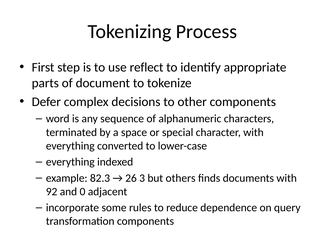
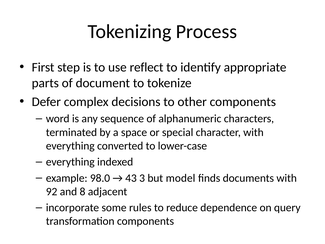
82.3: 82.3 -> 98.0 (100, 178)
26: 26 -> 43 (131, 178)
others: others -> model (181, 178)
0: 0 -> 8 (82, 191)
